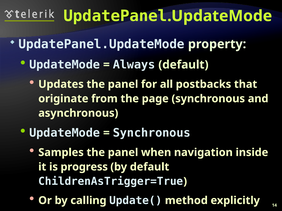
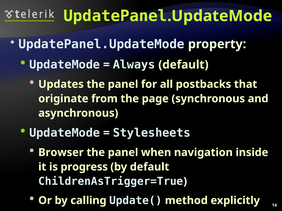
Synchronous: Synchronous -> Stylesheets (152, 133)
Samples: Samples -> Browser (61, 153)
